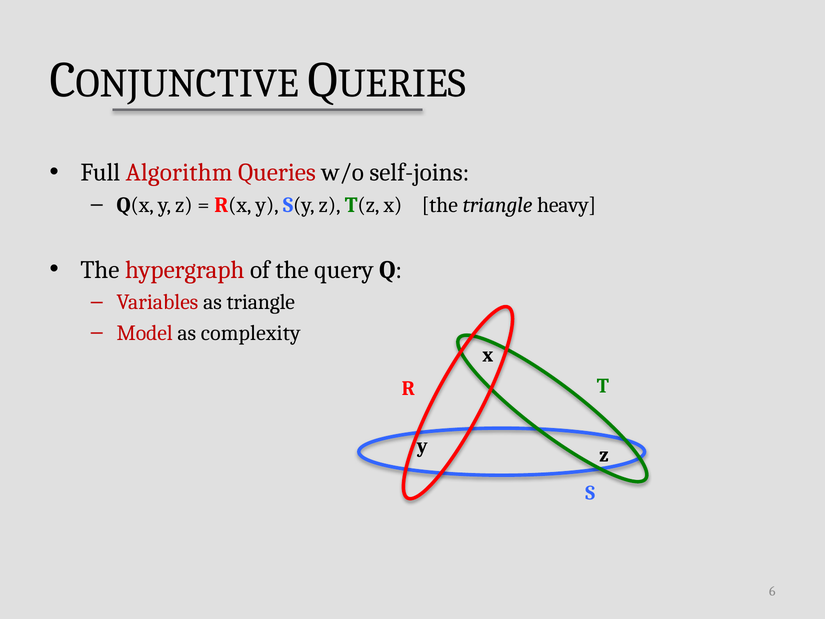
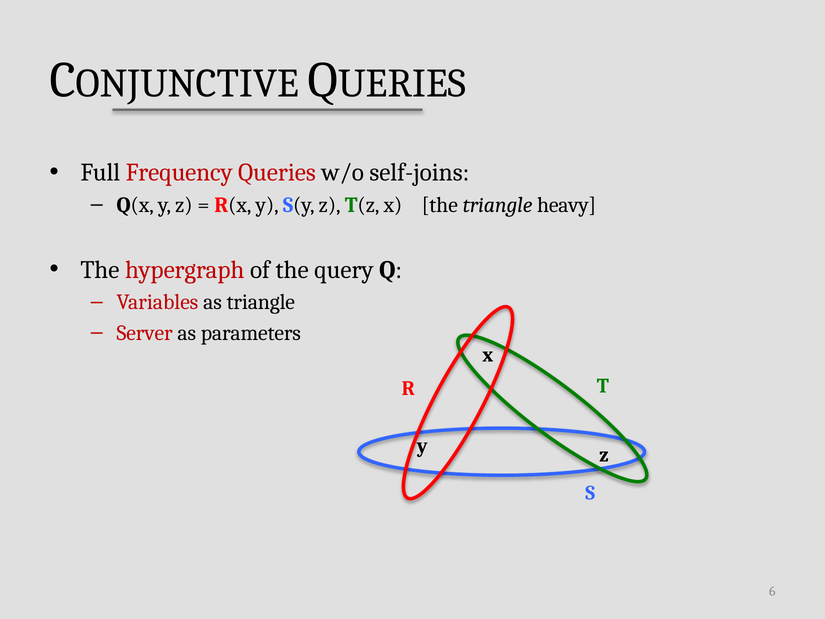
Algorithm: Algorithm -> Frequency (179, 172)
Model: Model -> Server (145, 333)
complexity: complexity -> parameters (251, 333)
